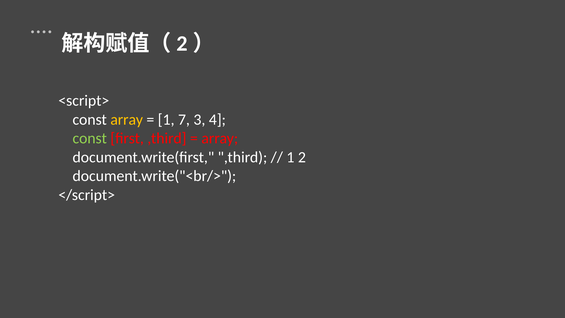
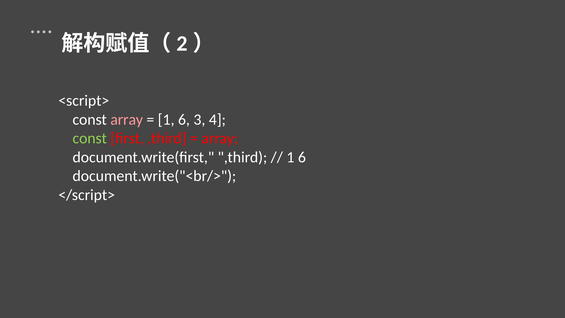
array colour: yellow -> pink (127, 119)
7: 7 -> 6 (184, 119)
2: 2 -> 6 (302, 157)
